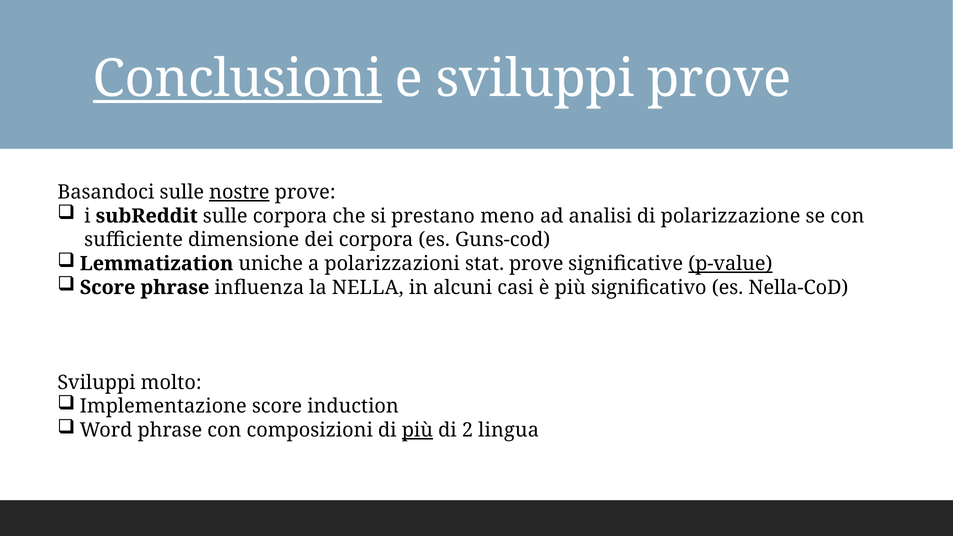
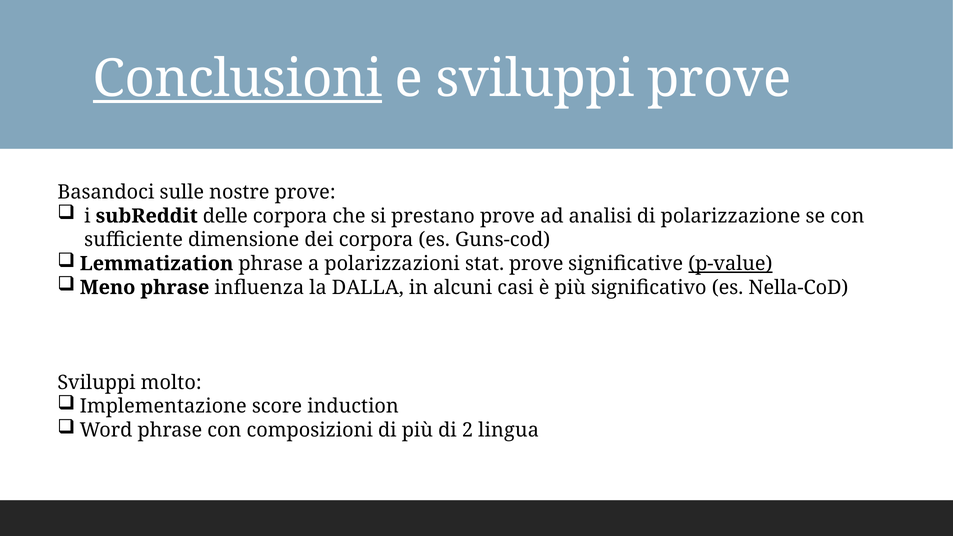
nostre underline: present -> none (239, 192)
subReddit sulle: sulle -> delle (225, 216)
prestano meno: meno -> prove (508, 216)
Lemmatization uniche: uniche -> phrase (271, 264)
Score: Score -> Meno (108, 288)
NELLA: NELLA -> DALLA (368, 288)
più underline: present -> none (417, 430)
